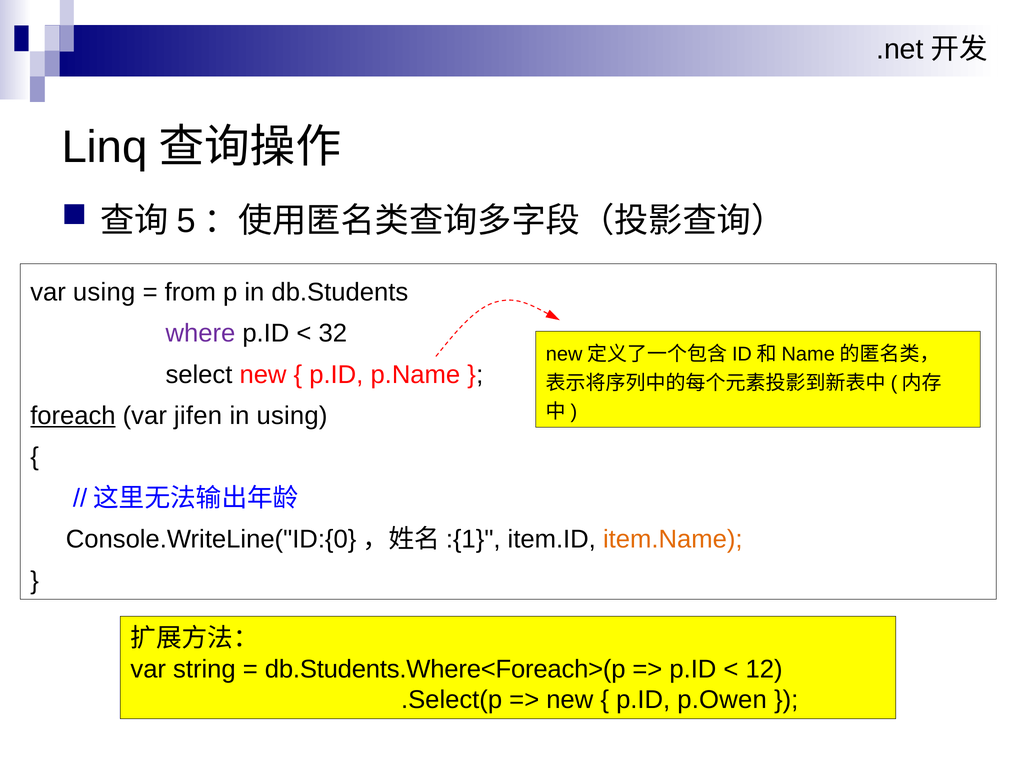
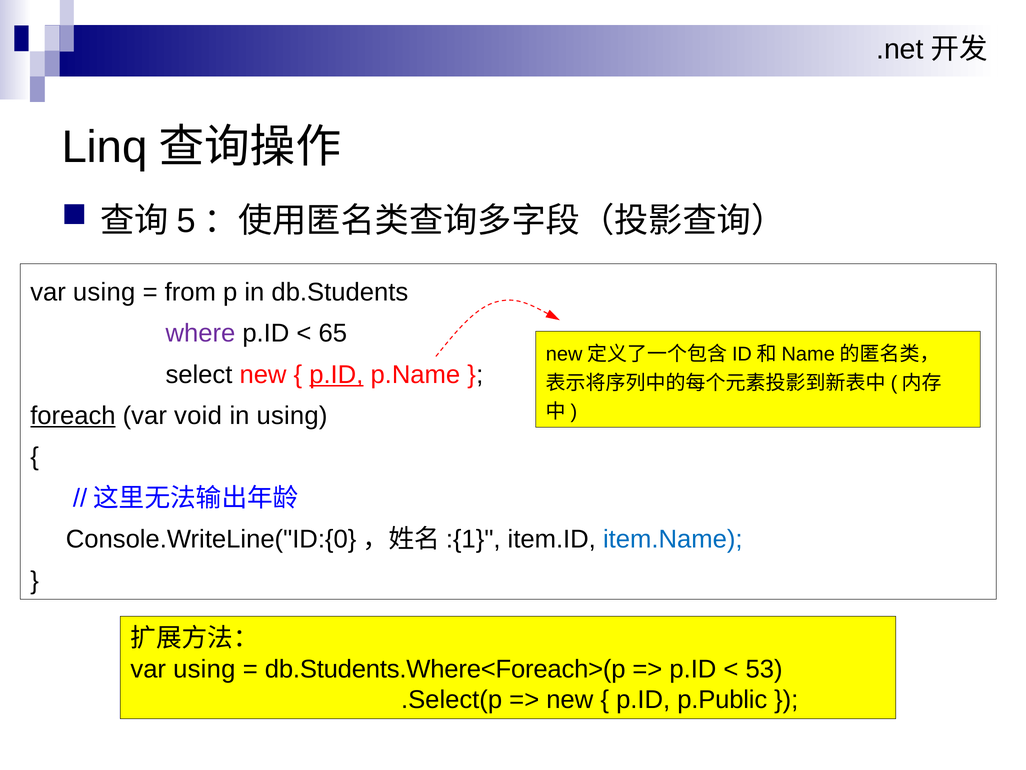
32: 32 -> 65 (333, 333)
p.ID underline: none -> present (336, 374)
jifen: jifen -> void (198, 416)
item.Name colour: orange -> blue (673, 539)
string: string -> using (204, 669)
12: 12 -> 53 (764, 669)
p.Owen: p.Owen -> p.Public (722, 699)
